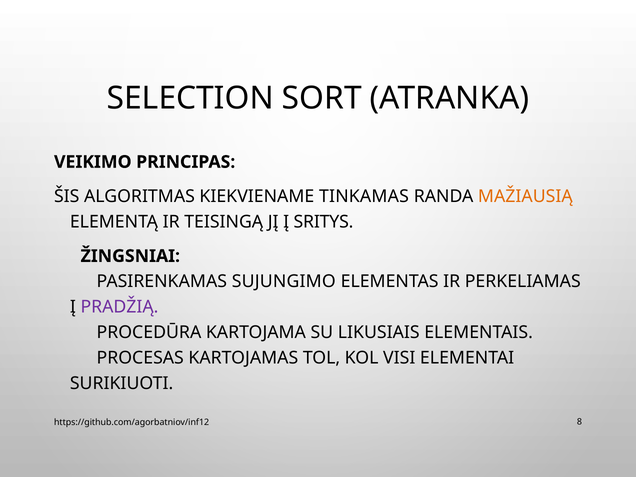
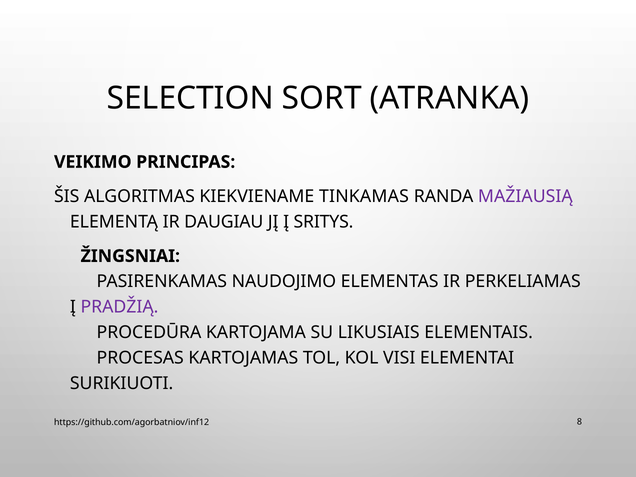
MAŽIAUSIĄ colour: orange -> purple (525, 196)
TEISINGĄ: TEISINGĄ -> DAUGIAU (224, 222)
SUJUNGIMO: SUJUNGIMO -> NAUDOJIMO (284, 282)
